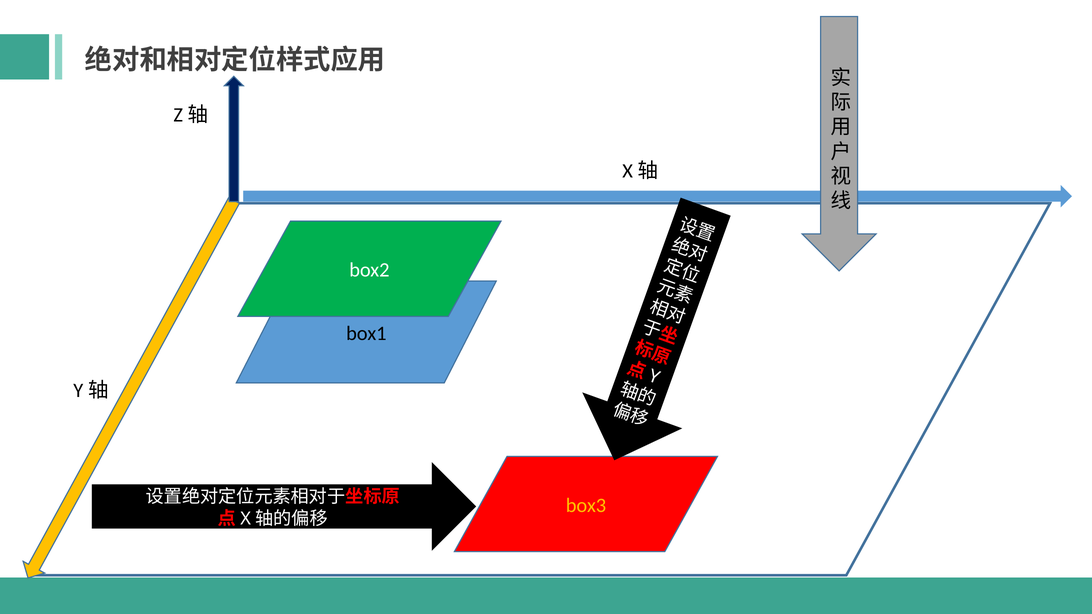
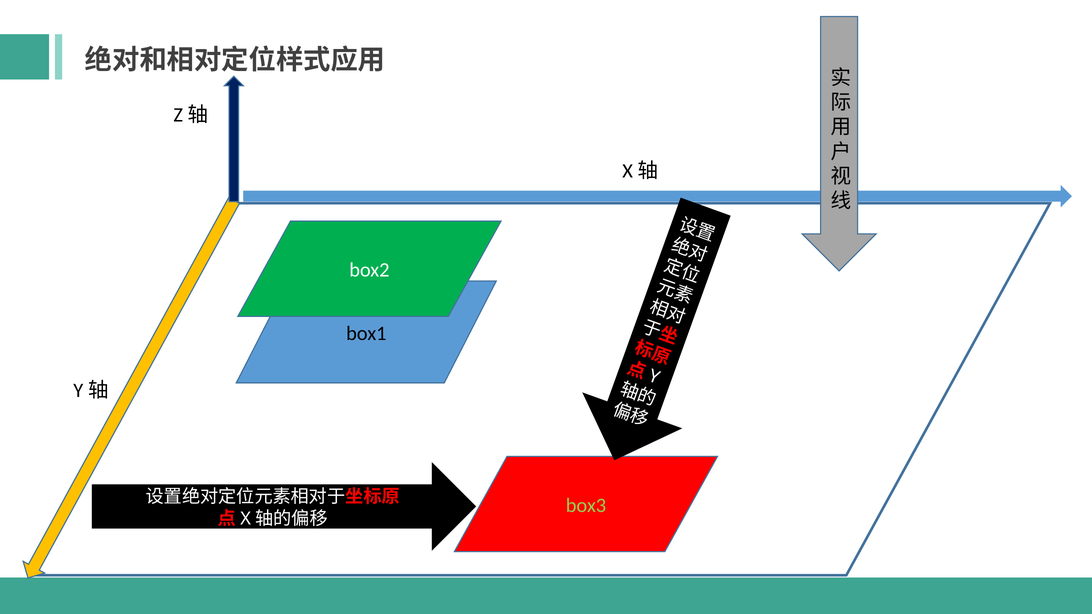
box3 colour: yellow -> light green (586, 506)
